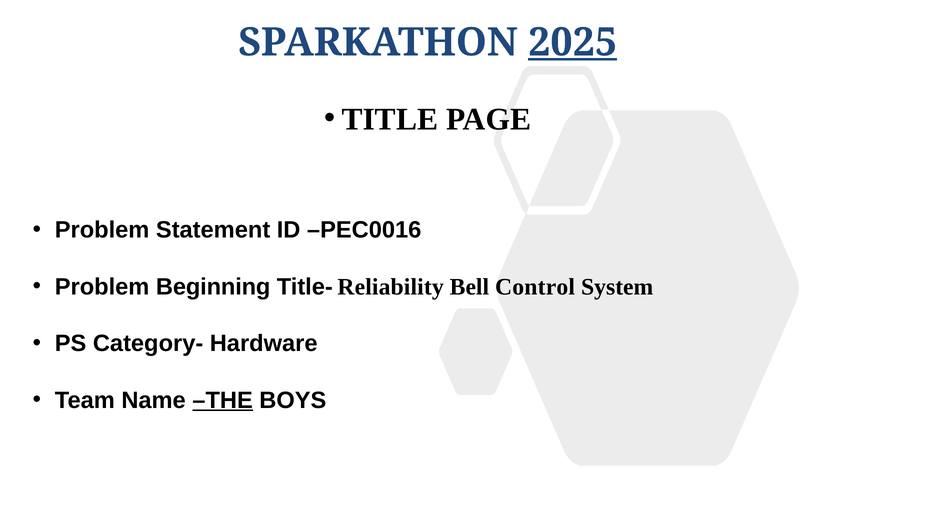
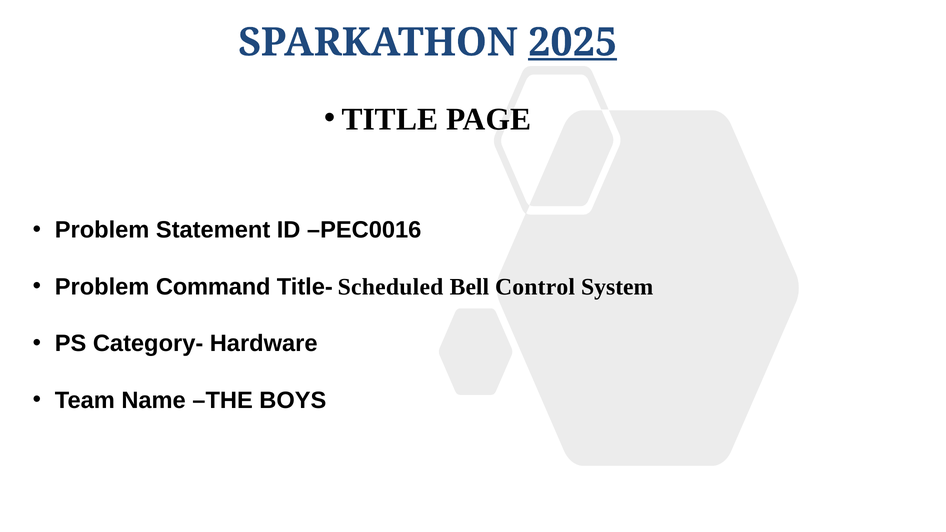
Beginning: Beginning -> Command (213, 287)
Reliability: Reliability -> Scheduled (391, 287)
THE underline: present -> none (223, 400)
